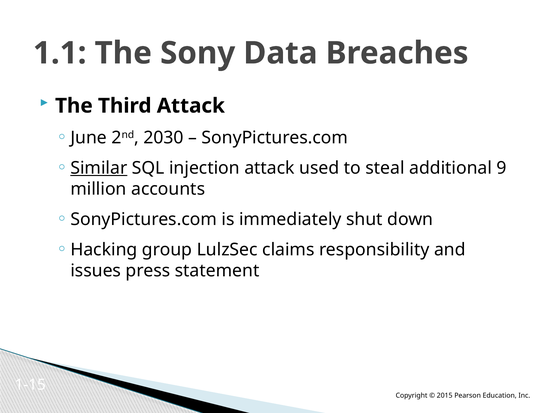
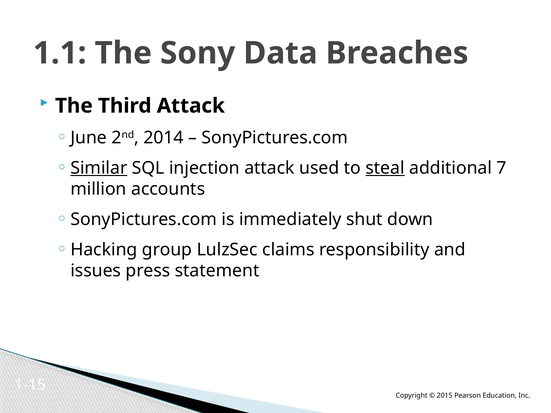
2030: 2030 -> 2014 (163, 138)
steal underline: none -> present (385, 168)
9: 9 -> 7 (502, 168)
